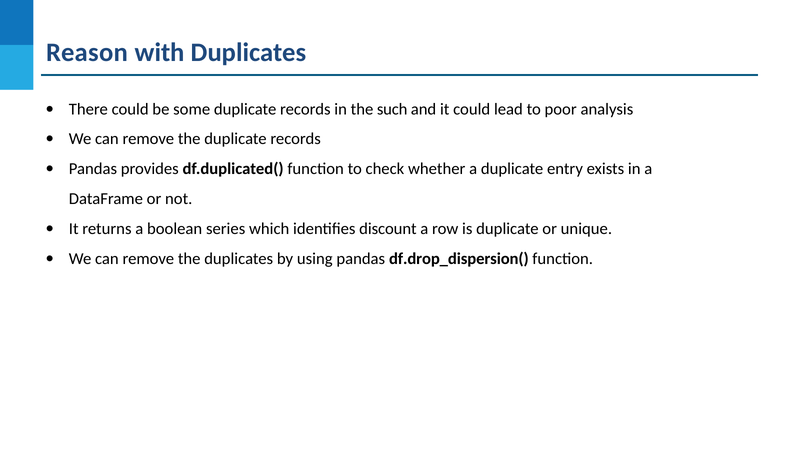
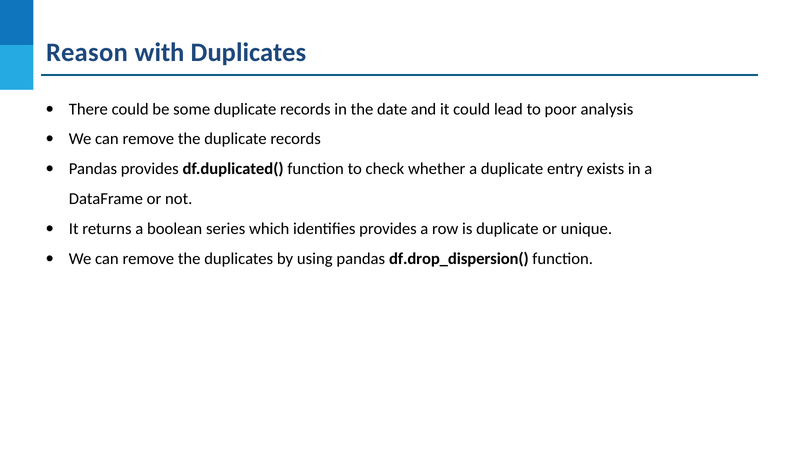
such: such -> date (392, 109)
identifies discount: discount -> provides (388, 229)
